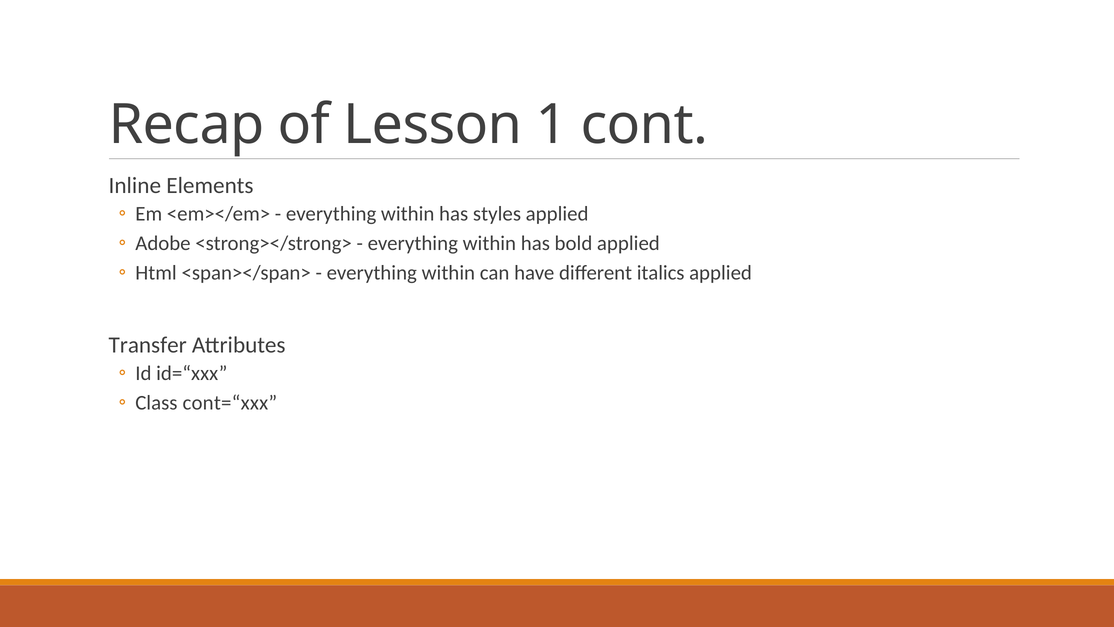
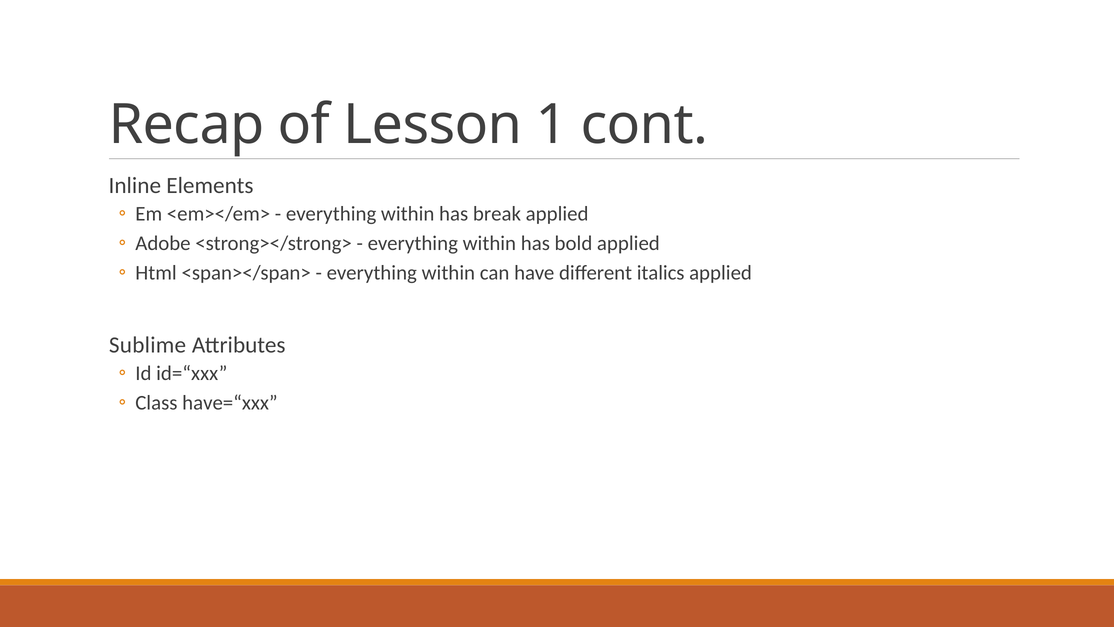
styles: styles -> break (497, 214)
Transfer: Transfer -> Sublime (148, 345)
cont=“xxx: cont=“xxx -> have=“xxx (230, 403)
